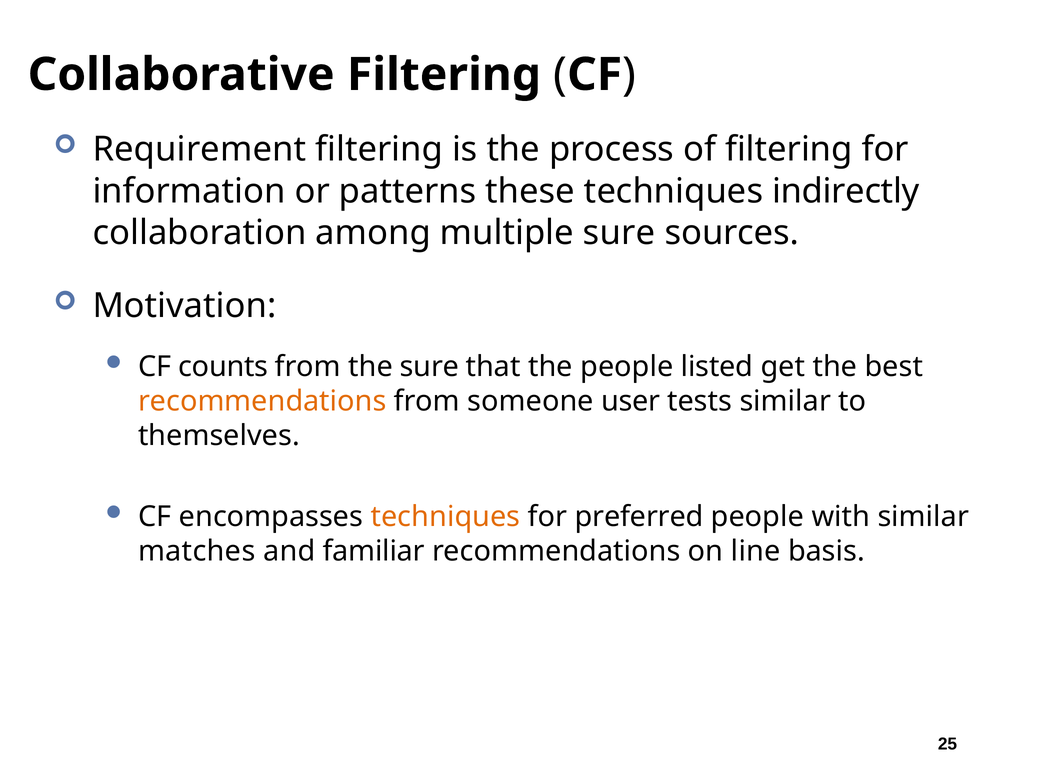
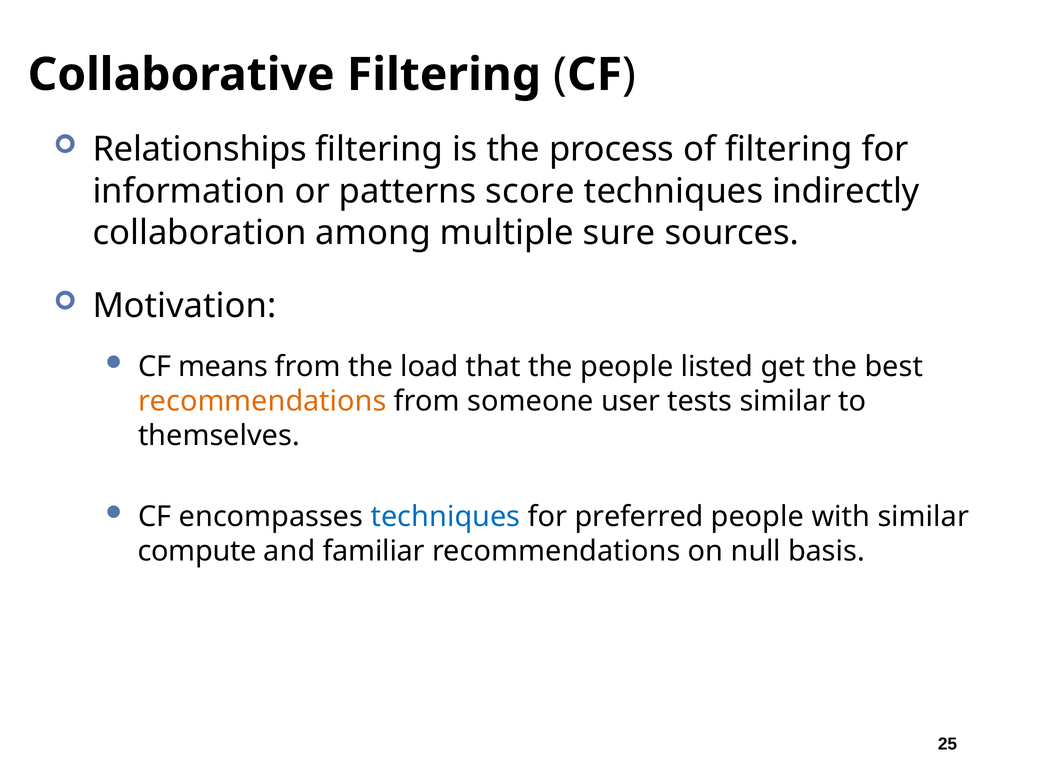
Requirement: Requirement -> Relationships (200, 150)
these: these -> score (530, 191)
counts: counts -> means (223, 367)
the sure: sure -> load (429, 367)
techniques colour: orange -> blue (446, 517)
matches: matches -> compute (197, 552)
line: line -> null (756, 552)
